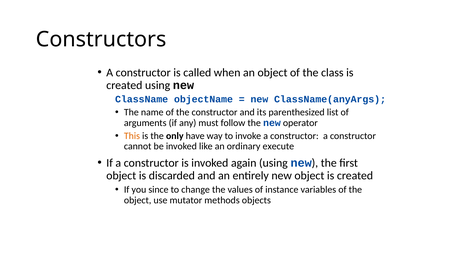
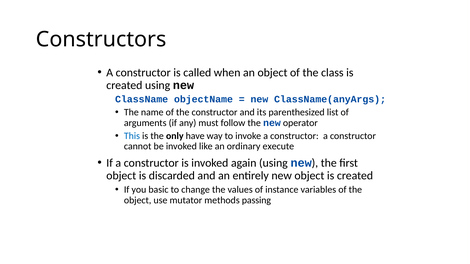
This colour: orange -> blue (132, 136)
since: since -> basic (158, 190)
objects: objects -> passing (256, 200)
